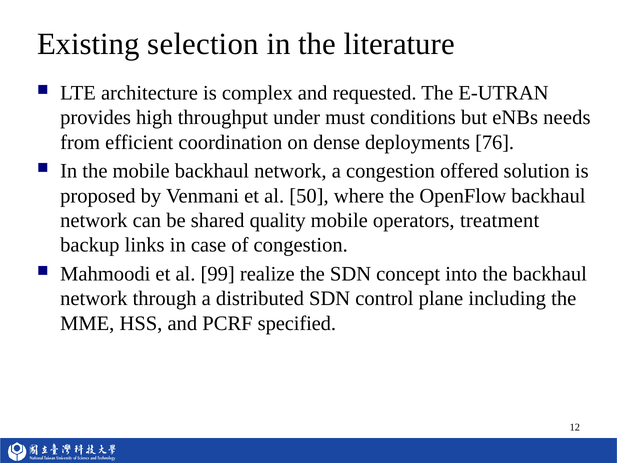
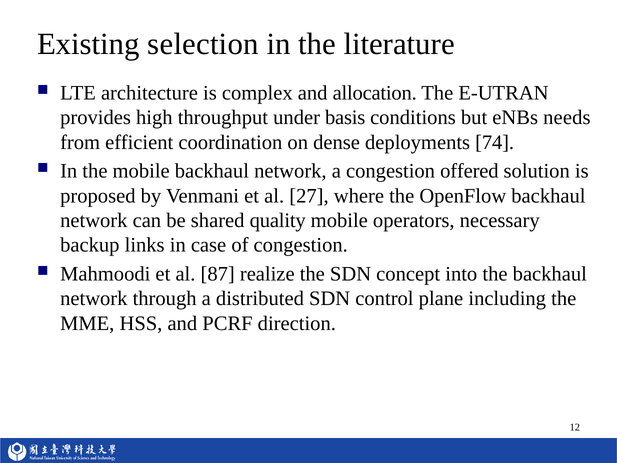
requested: requested -> allocation (375, 93)
must: must -> basis (345, 117)
76: 76 -> 74 (495, 142)
50: 50 -> 27 (309, 196)
treatment: treatment -> necessary (500, 220)
99: 99 -> 87 (218, 274)
specified: specified -> direction (297, 323)
